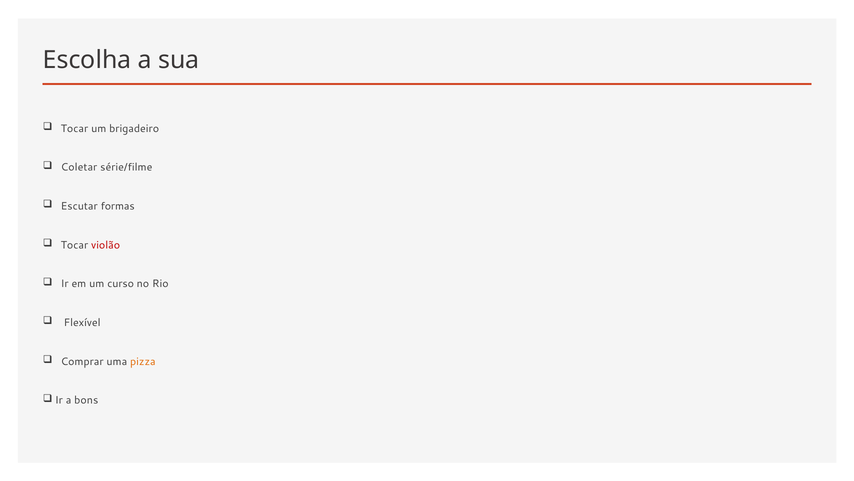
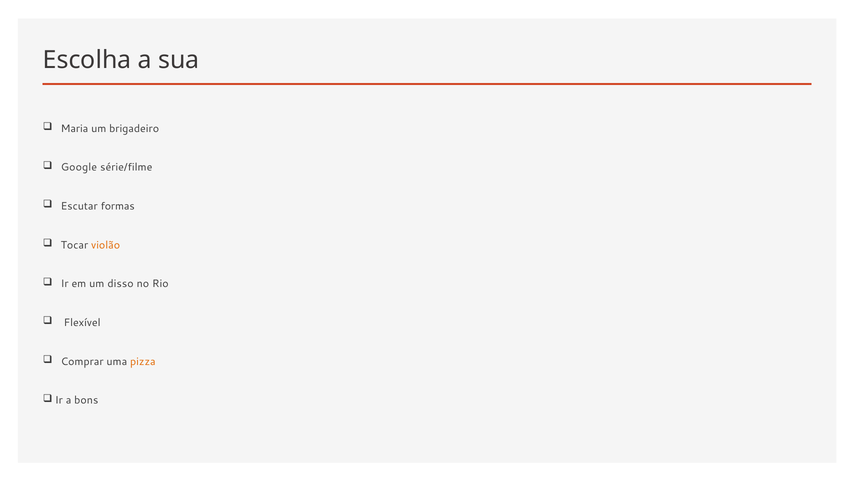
Tocar: Tocar -> Maria (74, 128)
Coletar: Coletar -> Google (79, 167)
violão colour: red -> orange (106, 245)
curso: curso -> disso (120, 283)
